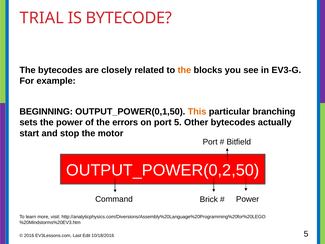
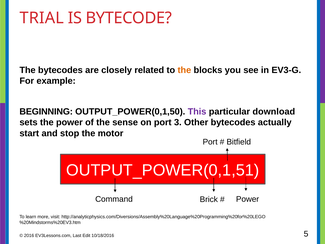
This colour: orange -> purple (197, 112)
branching: branching -> download (274, 112)
errors: errors -> sense (125, 122)
port 5: 5 -> 3 (178, 122)
OUTPUT_POWER(0,2,50: OUTPUT_POWER(0,2,50 -> OUTPUT_POWER(0,1,51 (163, 170)
